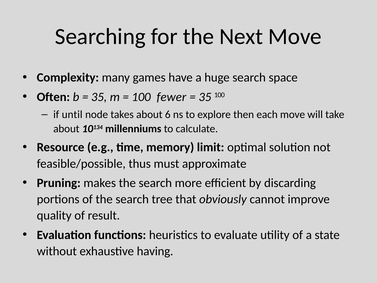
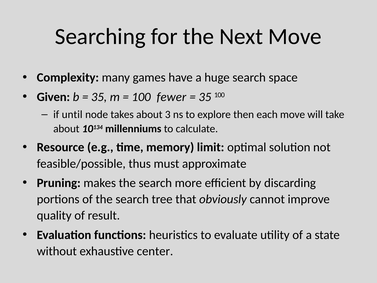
Often: Often -> Given (53, 97)
6: 6 -> 3 (168, 115)
having: having -> center (155, 251)
